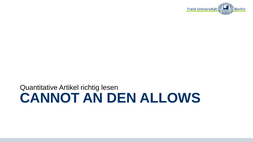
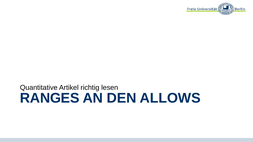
CANNOT: CANNOT -> RANGES (50, 98)
